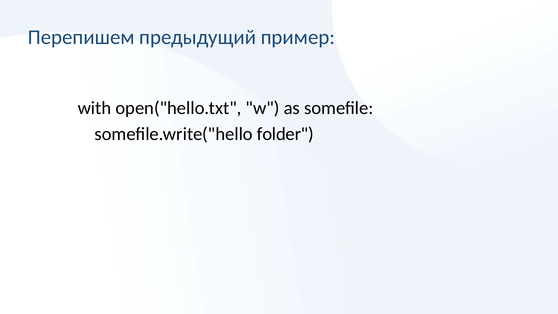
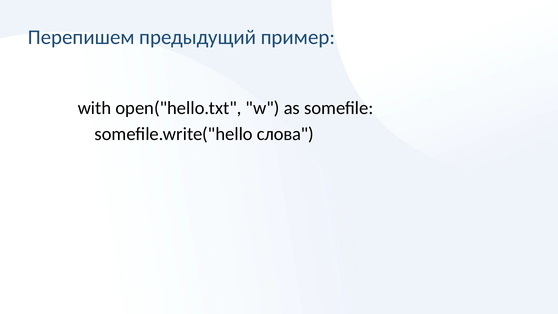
folder: folder -> слова (285, 134)
